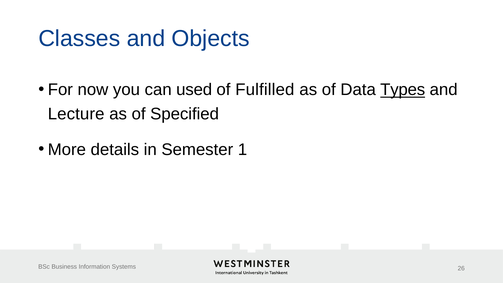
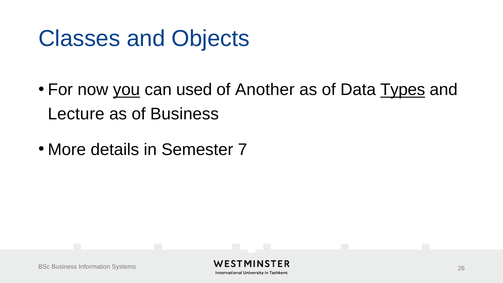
you underline: none -> present (126, 90)
Fulfilled: Fulfilled -> Another (265, 90)
of Specified: Specified -> Business (185, 114)
1: 1 -> 7 (243, 150)
